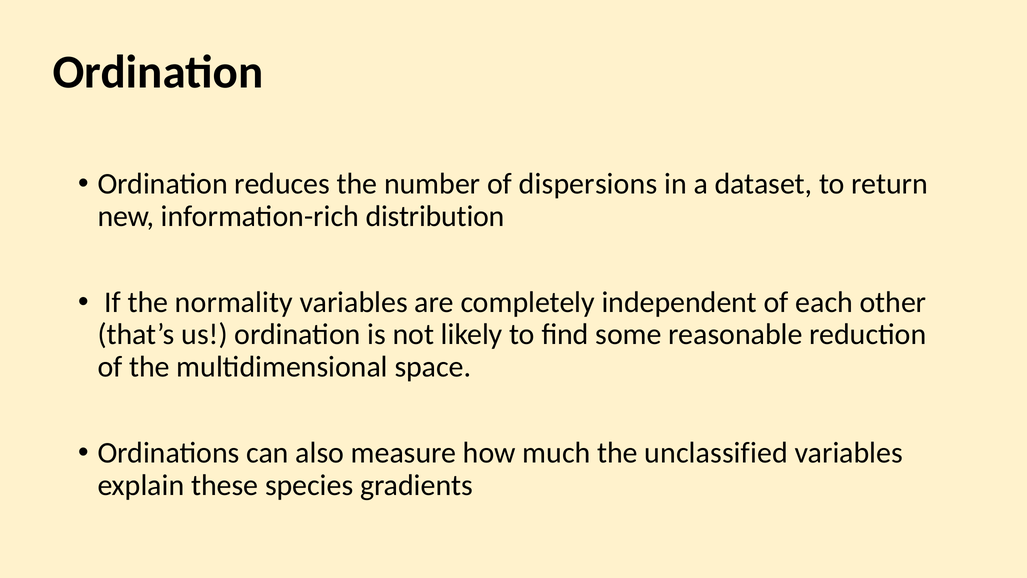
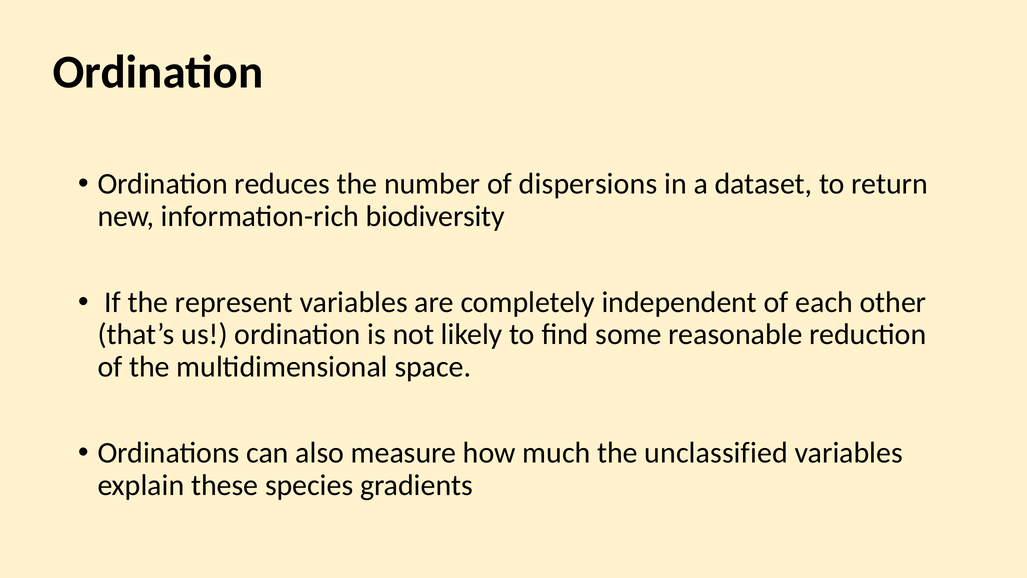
distribution: distribution -> biodiversity (435, 216)
normality: normality -> represent (234, 302)
